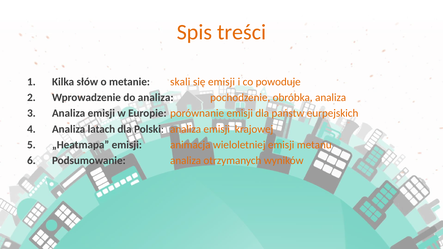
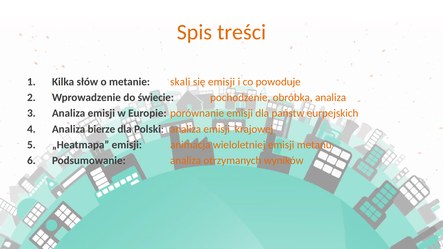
do analiza: analiza -> świecie (156, 98)
latach: latach -> bierze (101, 129)
